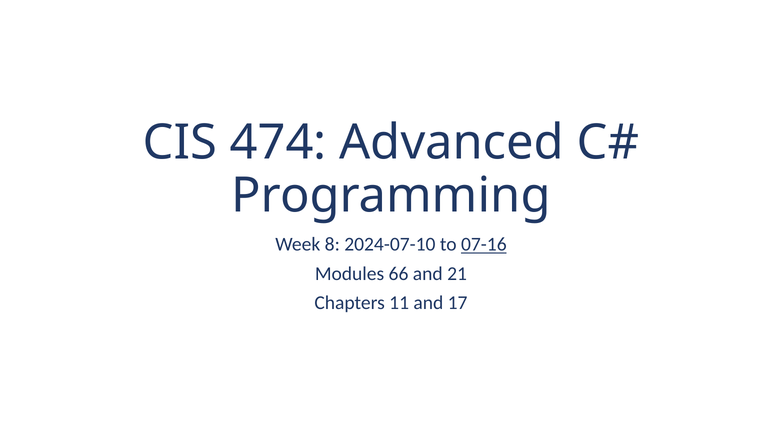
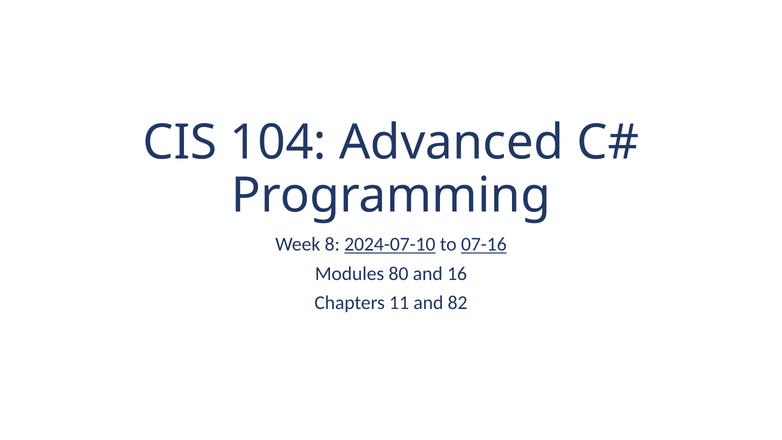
474: 474 -> 104 (278, 143)
2024-07-10 underline: none -> present (390, 244)
66: 66 -> 80 (399, 274)
21: 21 -> 16 (457, 274)
17: 17 -> 82 (458, 303)
